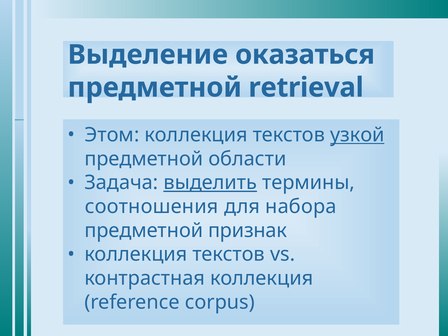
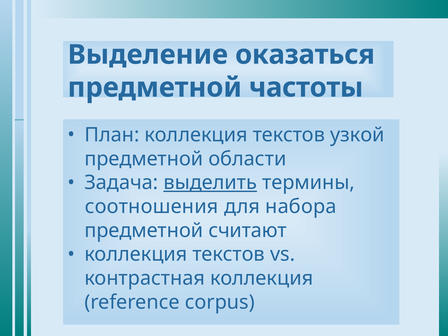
retrieval: retrieval -> частоты (306, 88)
Этом: Этом -> План (112, 135)
узкой underline: present -> none (357, 135)
признак: признак -> считают (248, 230)
